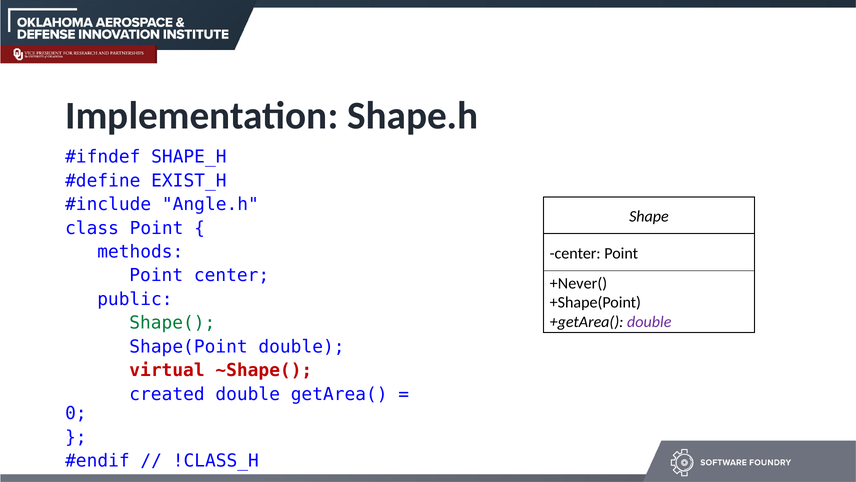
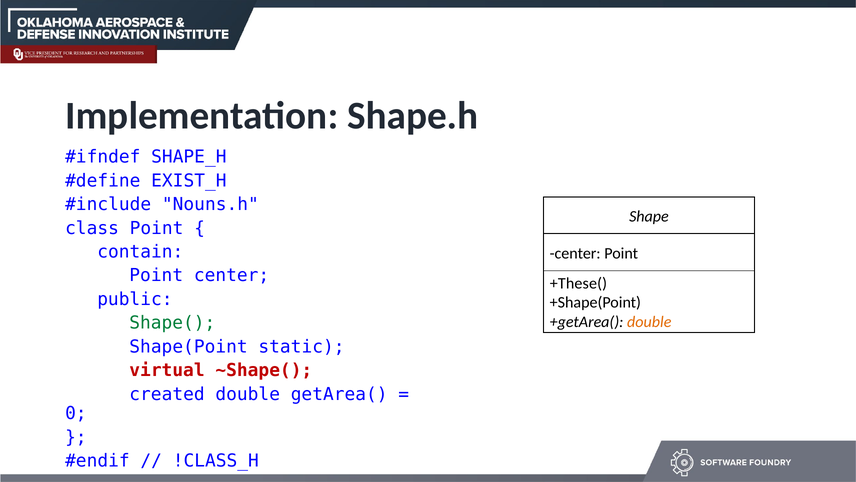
Angle.h: Angle.h -> Nouns.h (210, 204)
methods: methods -> contain (140, 252)
+Never(: +Never( -> +These( (578, 283)
double colour: purple -> orange (649, 322)
Shape(Point double: double -> static (301, 346)
